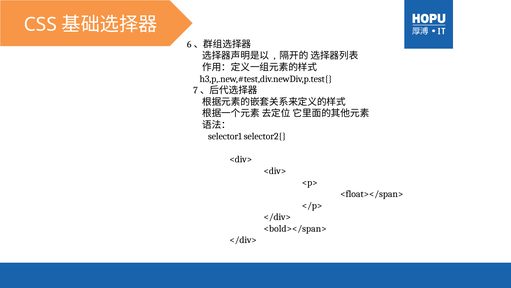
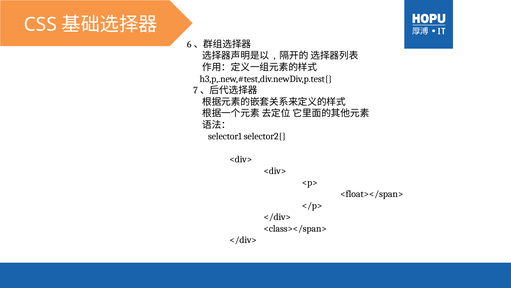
<bold></span>: <bold></span> -> <class></span> (295, 228)
